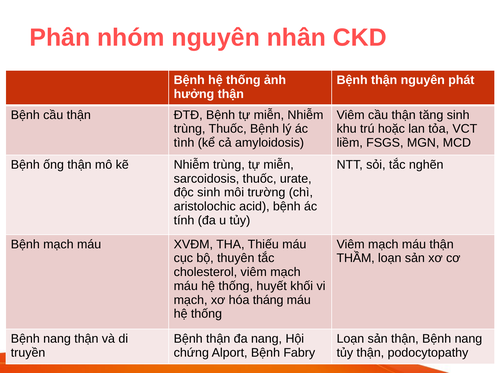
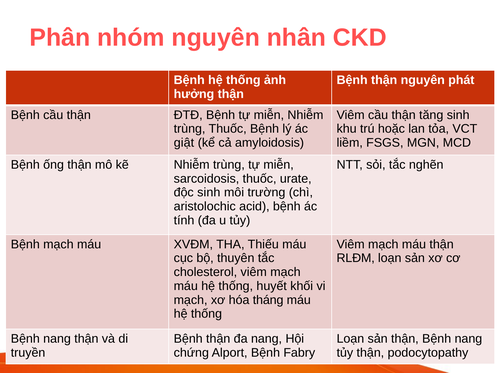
tình: tình -> giật (184, 143)
THẦM: THẦM -> RLĐM (356, 258)
